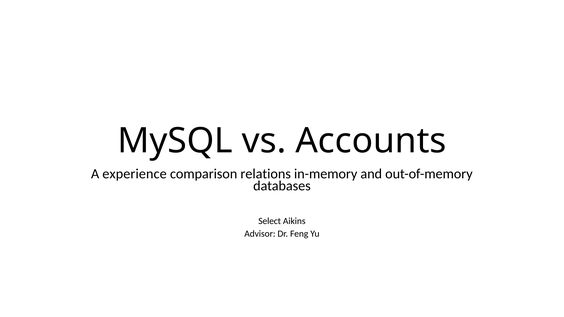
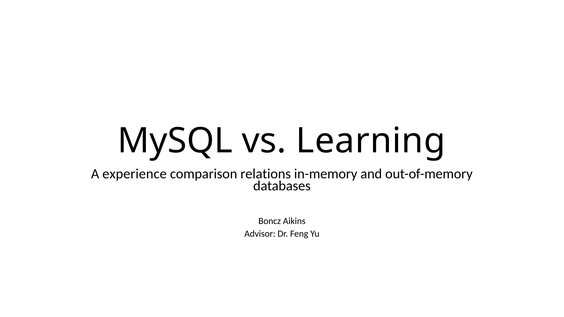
Accounts: Accounts -> Learning (371, 141)
Select: Select -> Boncz (270, 221)
